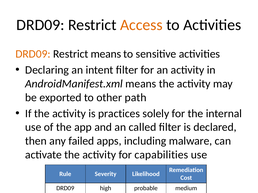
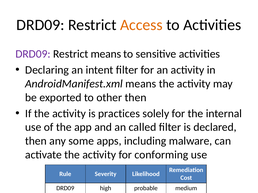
DRD09 colour: orange -> purple (33, 54)
other path: path -> then (136, 98)
failed: failed -> some (81, 141)
capabilities: capabilities -> conforming (161, 155)
